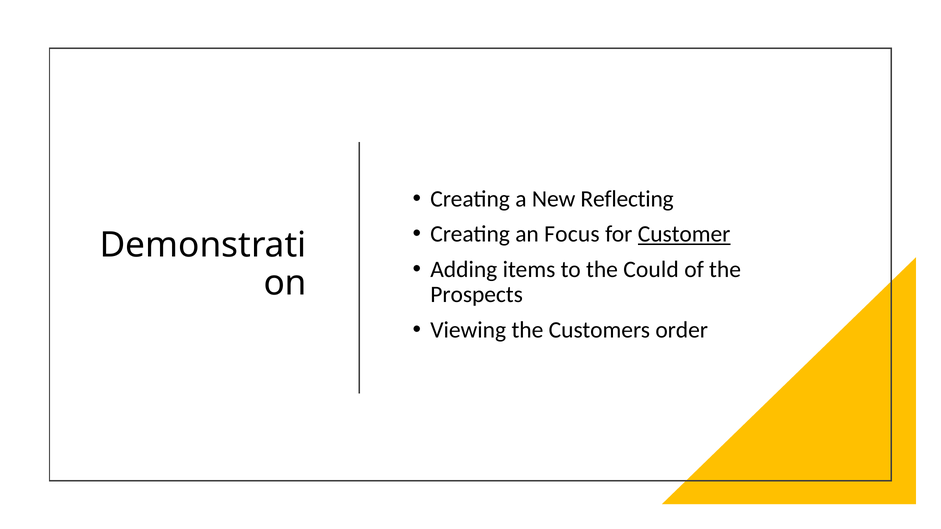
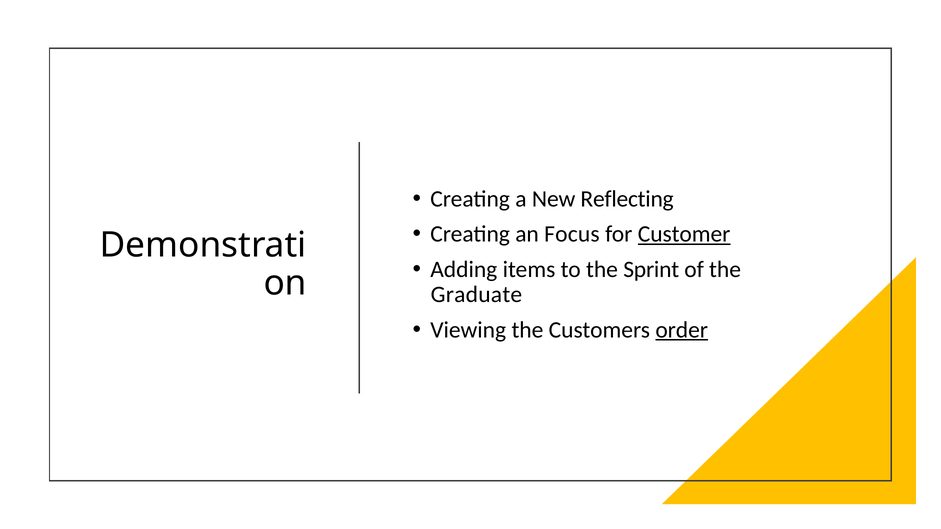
Could: Could -> Sprint (651, 269)
Prospects: Prospects -> Graduate (476, 295)
order underline: none -> present (682, 330)
